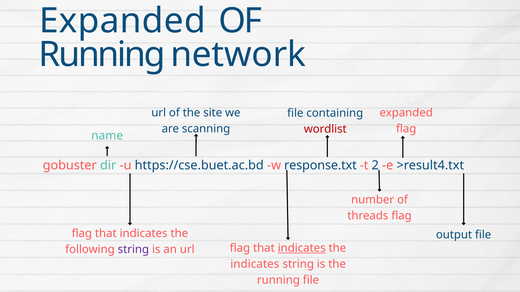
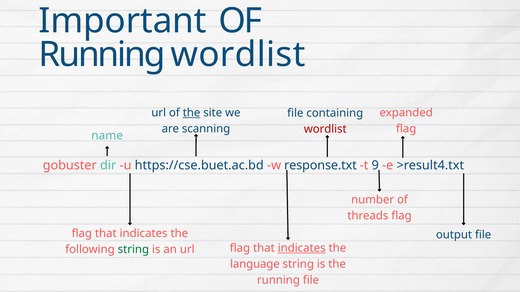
Expanded: Expanded -> Important (123, 21)
Running network: network -> wordlist (238, 55)
the underline: none -> present (192, 113)
2: 2 -> 9 (375, 166)
string colour: purple -> green (133, 250)
indicates: indicates -> language (255, 265)
